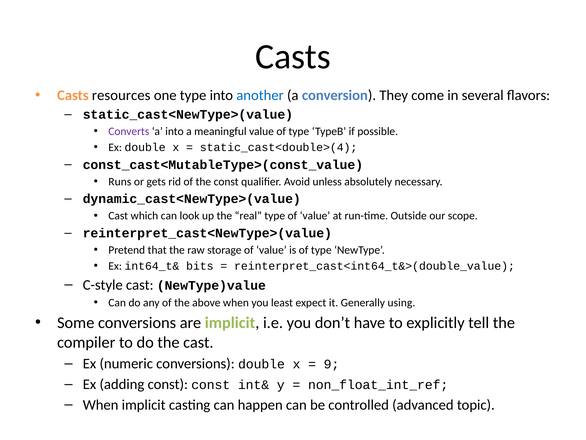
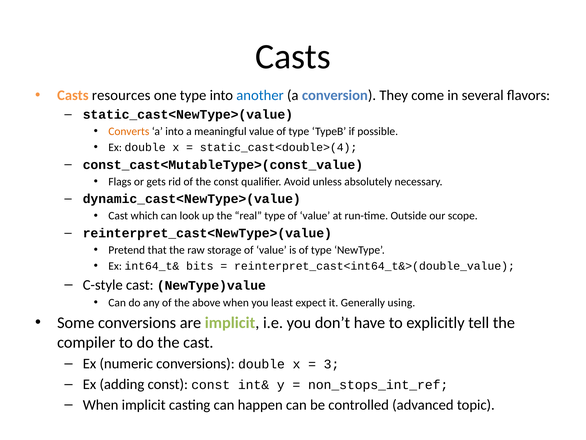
Converts colour: purple -> orange (129, 131)
Runs: Runs -> Flags (120, 181)
9: 9 -> 3 (332, 364)
non_float_int_ref: non_float_int_ref -> non_stops_int_ref (378, 384)
